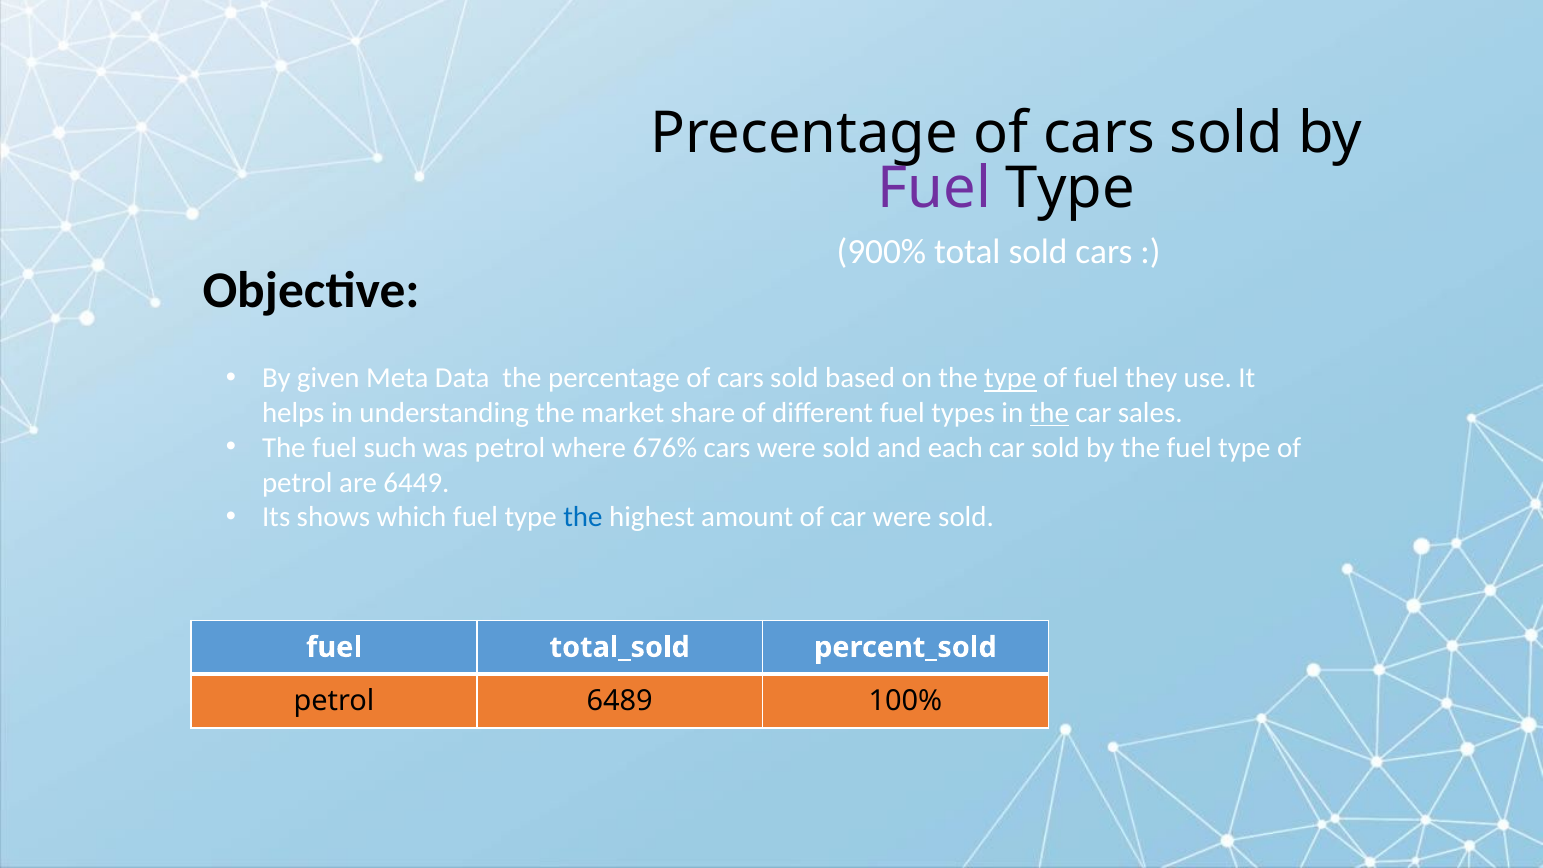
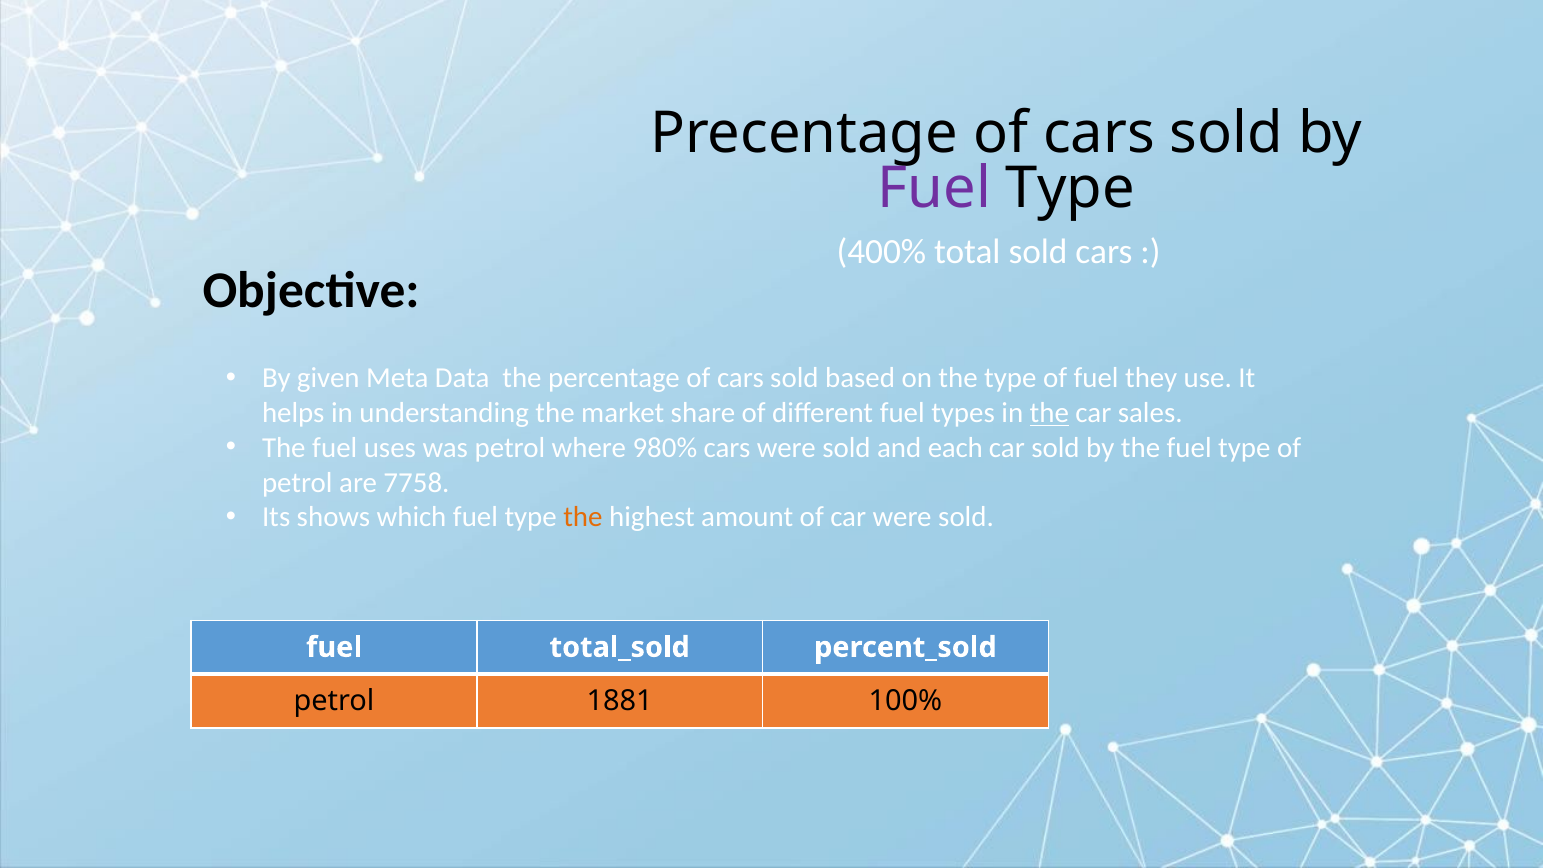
900%: 900% -> 400% (881, 252)
type underline: present -> none (1010, 378)
such: such -> uses (390, 448)
676%: 676% -> 980% (665, 448)
6449: 6449 -> 7758 (416, 482)
the colour: blue -> orange (583, 517)
6489: 6489 -> 1881 (620, 701)
